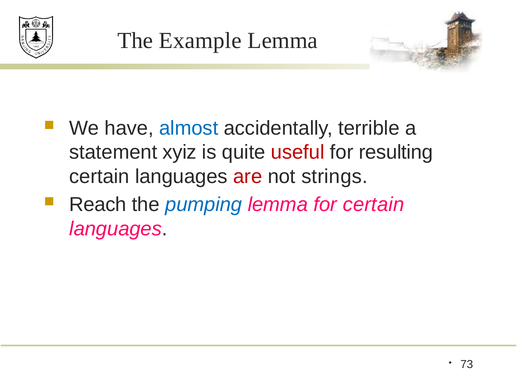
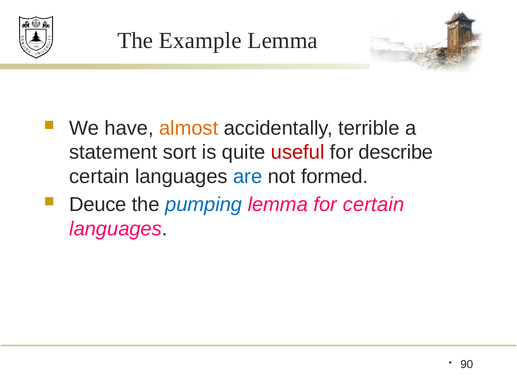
almost colour: blue -> orange (189, 128)
xyiz: xyiz -> sort (180, 152)
resulting: resulting -> describe (396, 152)
are colour: red -> blue (248, 176)
strings: strings -> formed (335, 176)
Reach: Reach -> Deuce (98, 205)
73: 73 -> 90 (467, 364)
